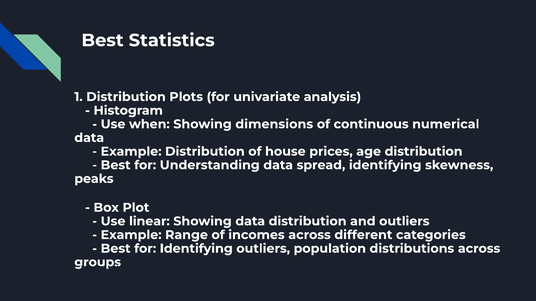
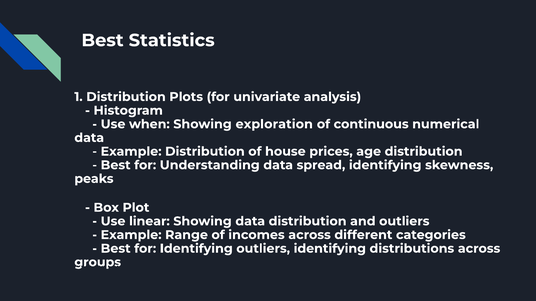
dimensions: dimensions -> exploration (274, 124)
outliers population: population -> identifying (330, 249)
